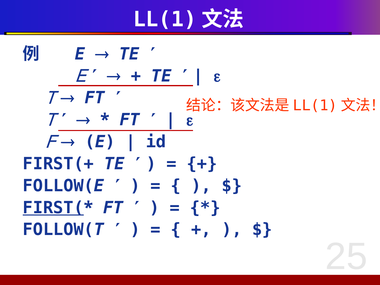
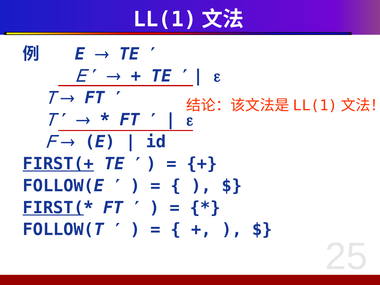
FIRST(+ underline: none -> present (58, 164)
